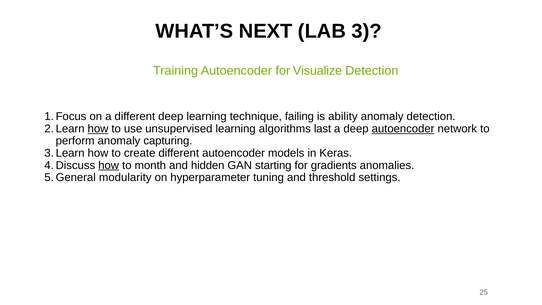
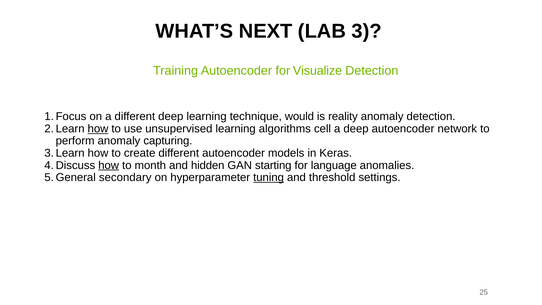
failing: failing -> would (299, 116)
ability: ability -> reality (343, 116)
last: last -> cell (322, 129)
autoencoder underline: present -> none (403, 129)
gradients: gradients -> language (334, 165)
modularity: modularity -> secondary (125, 177)
tuning underline: none -> present (269, 177)
